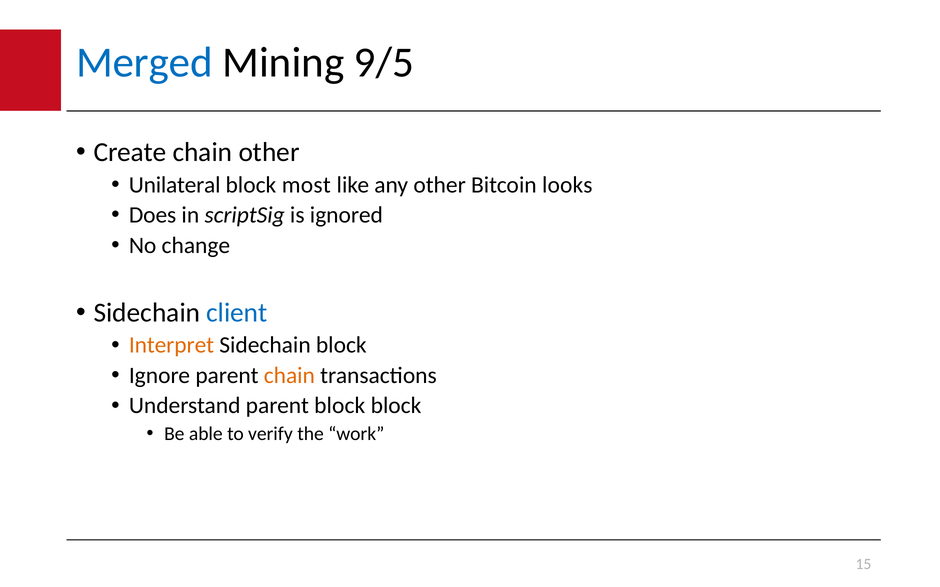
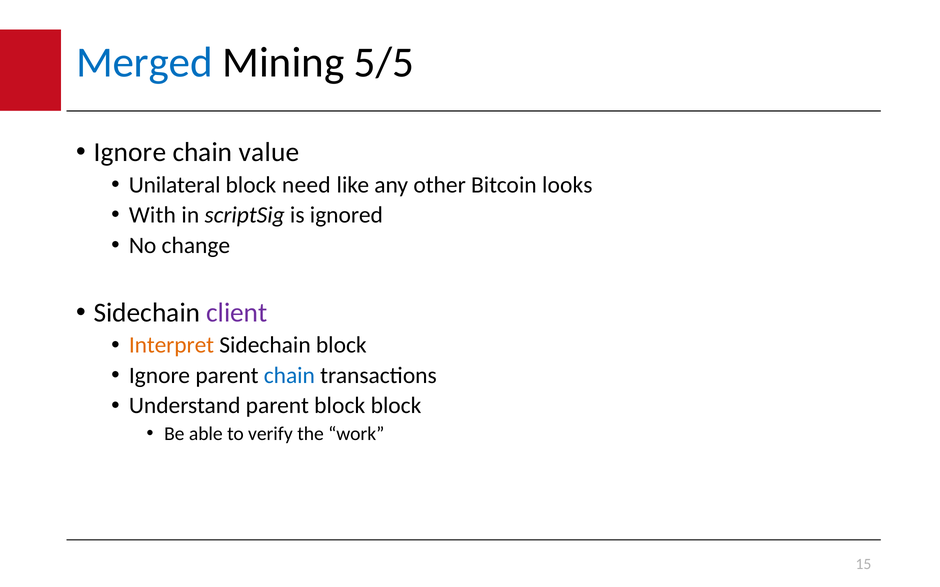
9/5: 9/5 -> 5/5 (384, 63)
Create: Create -> Ignore (130, 153)
chain other: other -> value (269, 153)
most: most -> need (306, 185)
Does: Does -> With (152, 215)
client colour: blue -> purple (237, 313)
chain colour: orange -> blue (289, 376)
